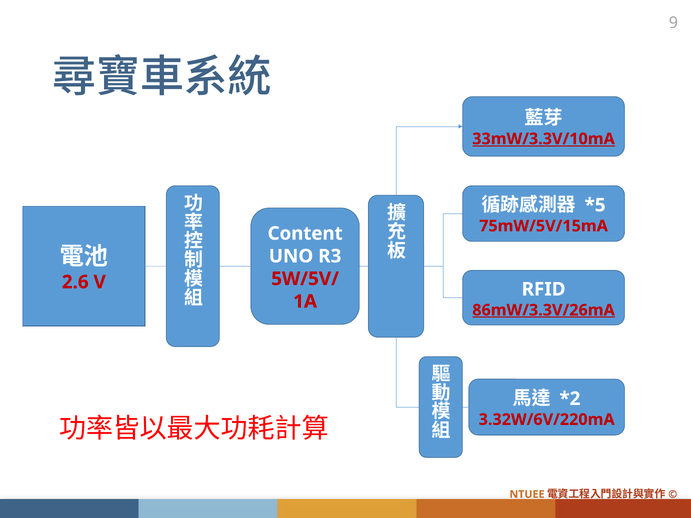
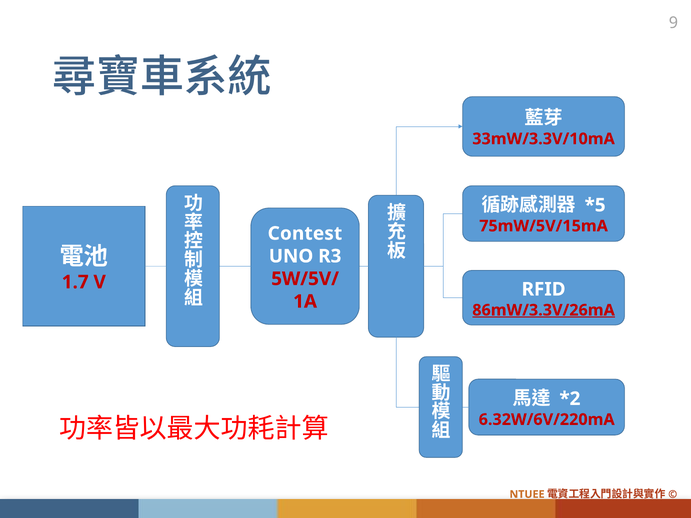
33mW/3.3V/10mA underline: present -> none (544, 139)
Content: Content -> Contest (305, 234)
2.6: 2.6 -> 1.7 (75, 282)
3.32W/6V/220mA: 3.32W/6V/220mA -> 6.32W/6V/220mA (547, 420)
